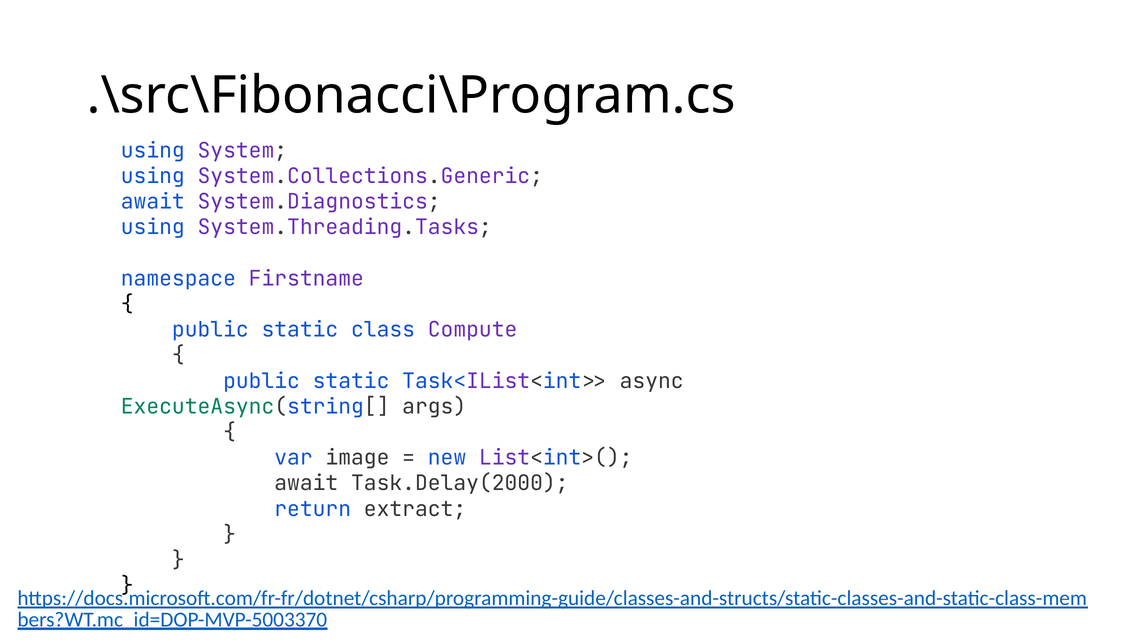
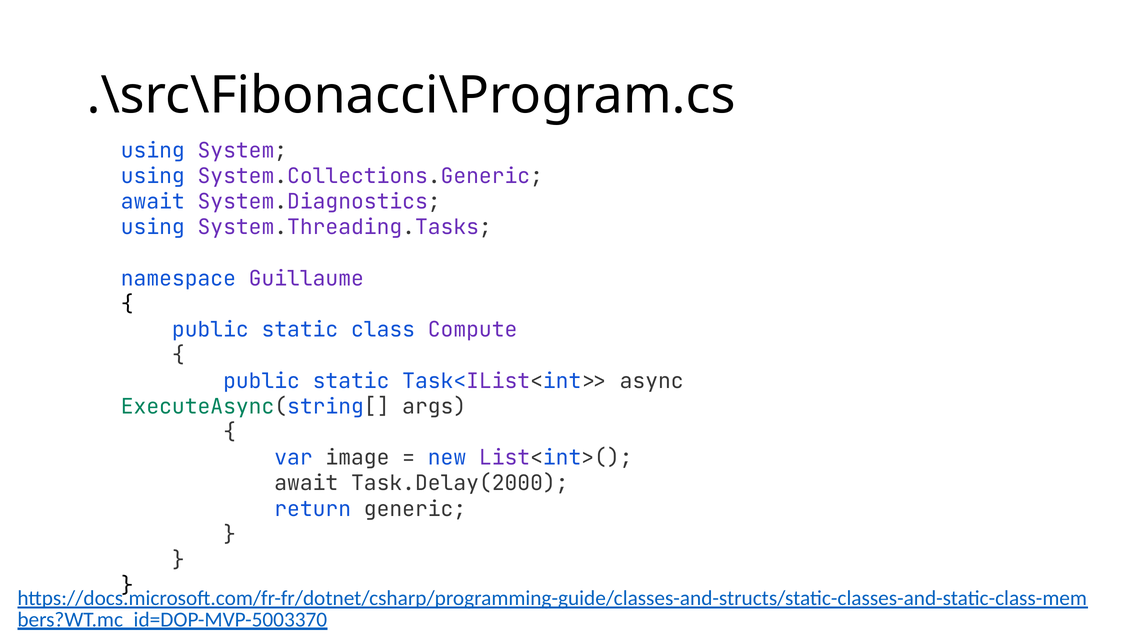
Firstname: Firstname -> Guillaume (306, 278)
extract: extract -> generic (415, 509)
